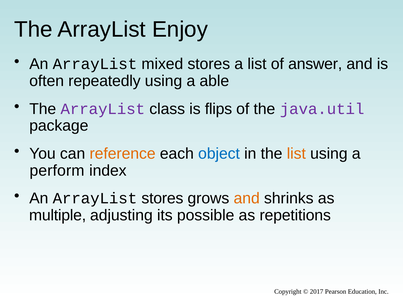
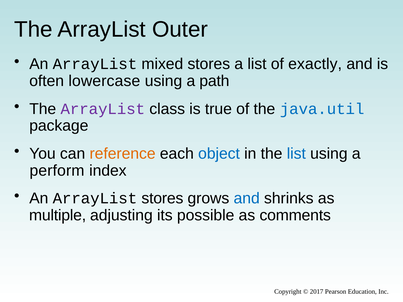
Enjoy: Enjoy -> Outer (180, 29)
answer: answer -> exactly (315, 64)
repeatedly: repeatedly -> lowercase (104, 81)
able: able -> path (214, 81)
flips: flips -> true (218, 109)
java.util colour: purple -> blue (322, 109)
list colour: orange -> blue (296, 154)
and colour: orange -> blue (247, 199)
repetitions: repetitions -> comments (295, 216)
